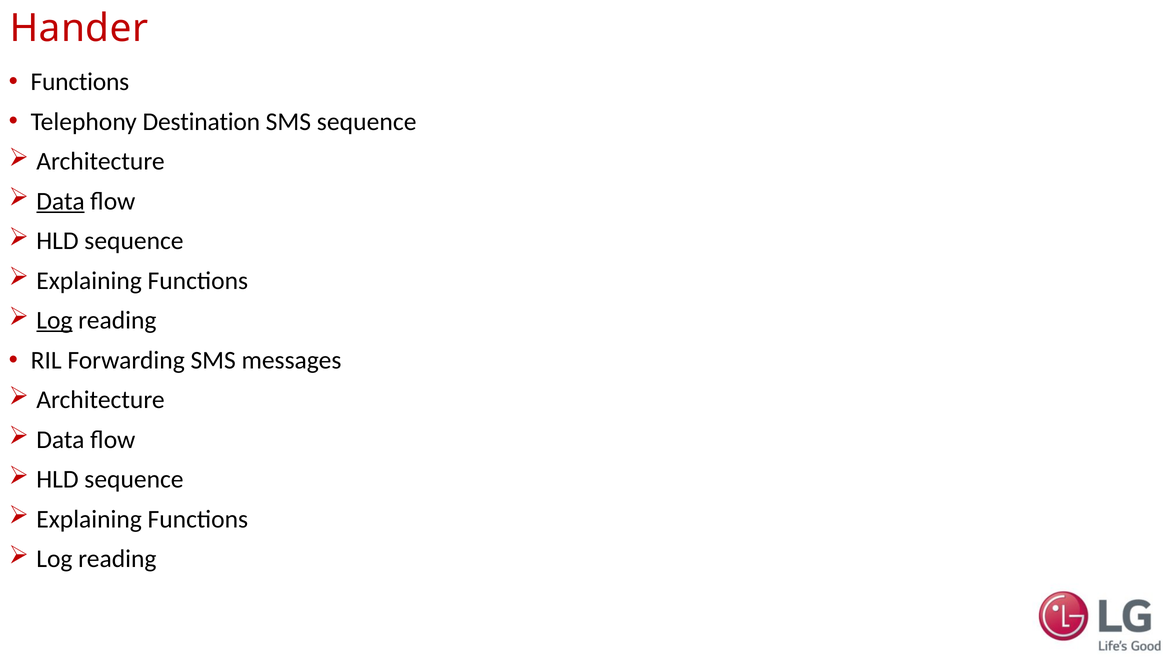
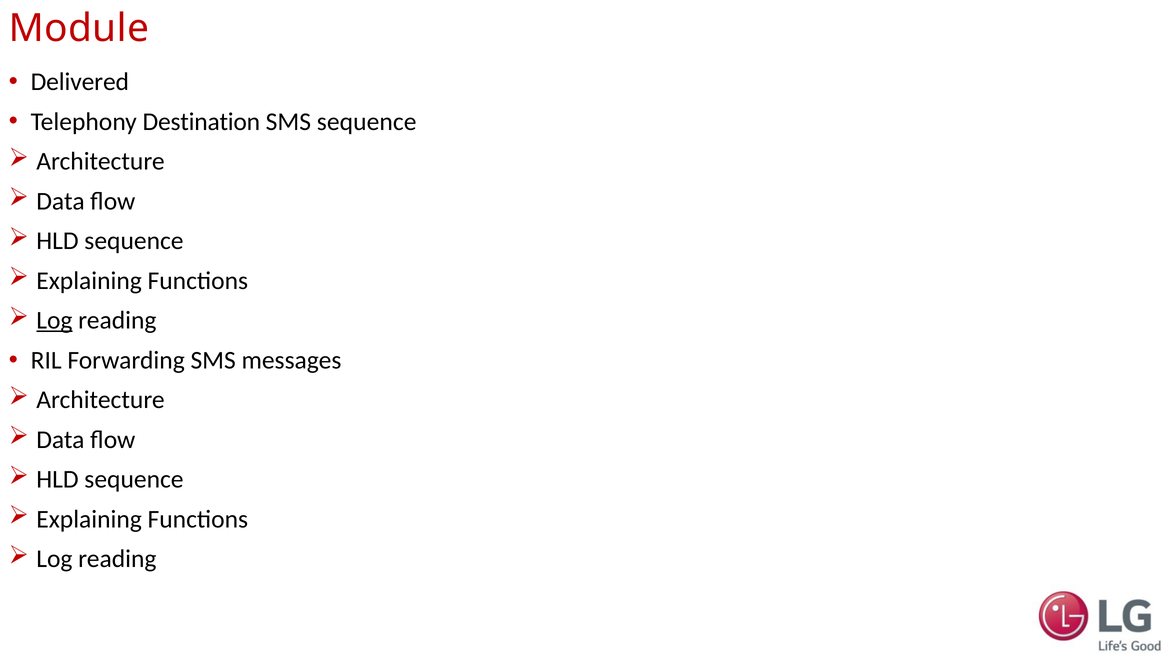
Hander: Hander -> Module (79, 28)
Functions: Functions -> Delivered (80, 82)
Data underline: present -> none (60, 201)
